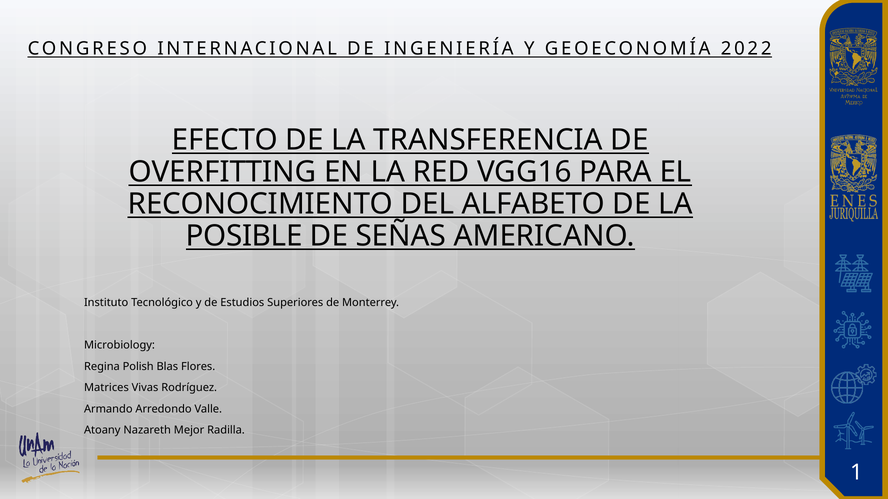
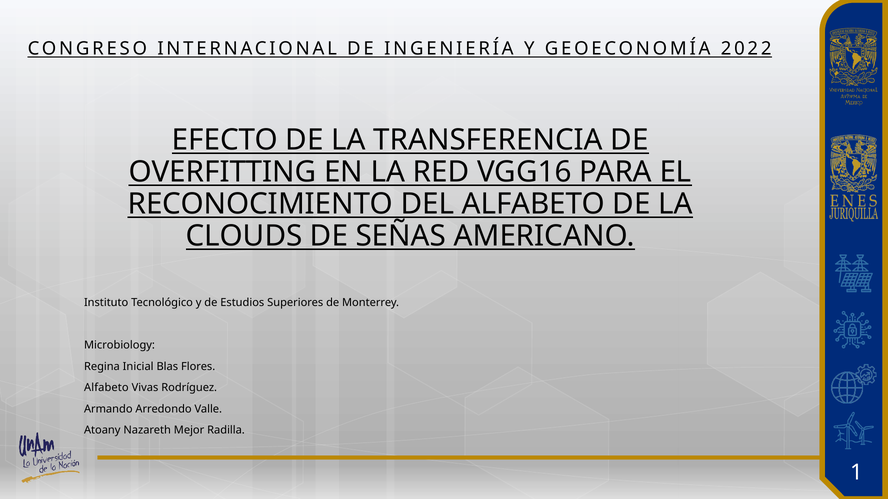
POSIBLE: POSIBLE -> CLOUDS (244, 236)
Polish: Polish -> Inicial (138, 367)
Matrices: Matrices -> Alfabeto (106, 388)
